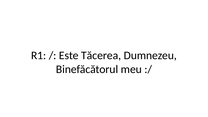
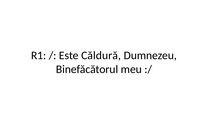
Tăcerea: Tăcerea -> Căldură (101, 55)
